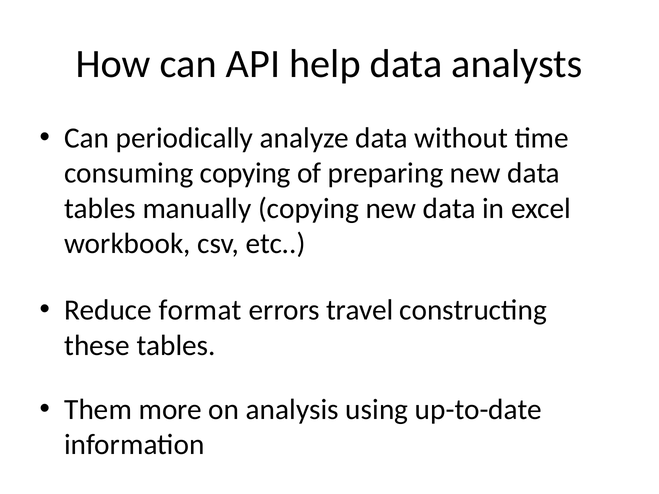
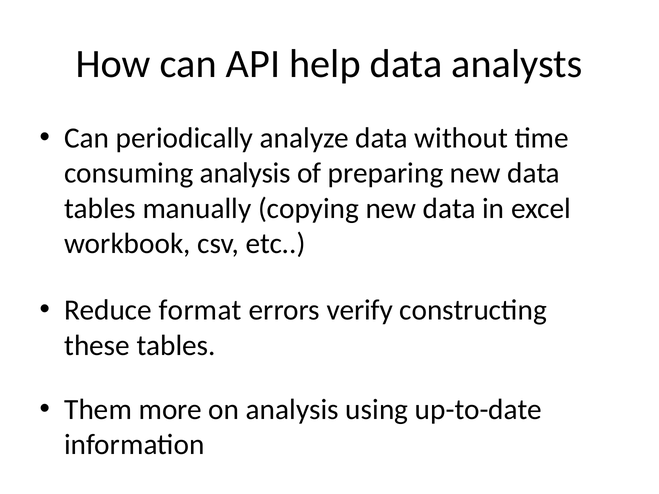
consuming copying: copying -> analysis (245, 173)
travel: travel -> verify (360, 310)
